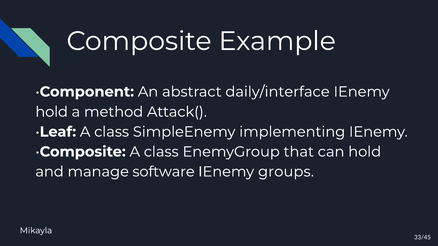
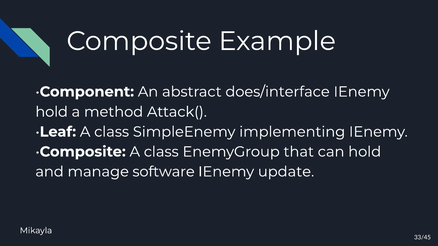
daily/interface: daily/interface -> does/interface (278, 92)
groups: groups -> update (286, 172)
